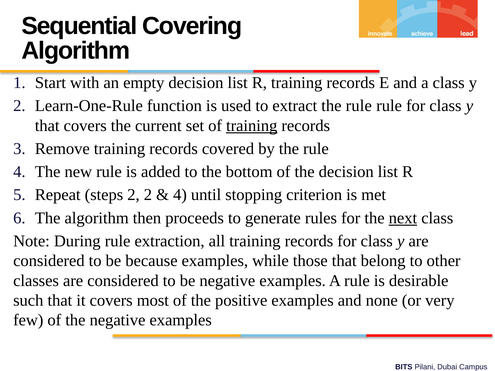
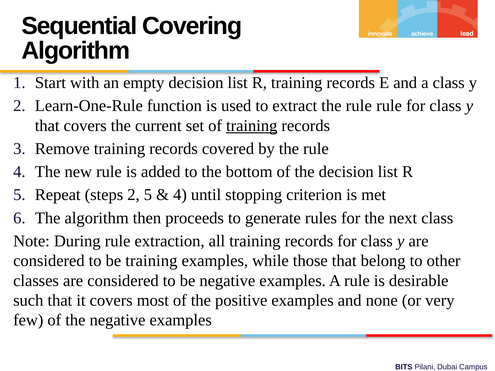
2 2: 2 -> 5 (148, 195)
next underline: present -> none (403, 218)
be because: because -> training (151, 261)
